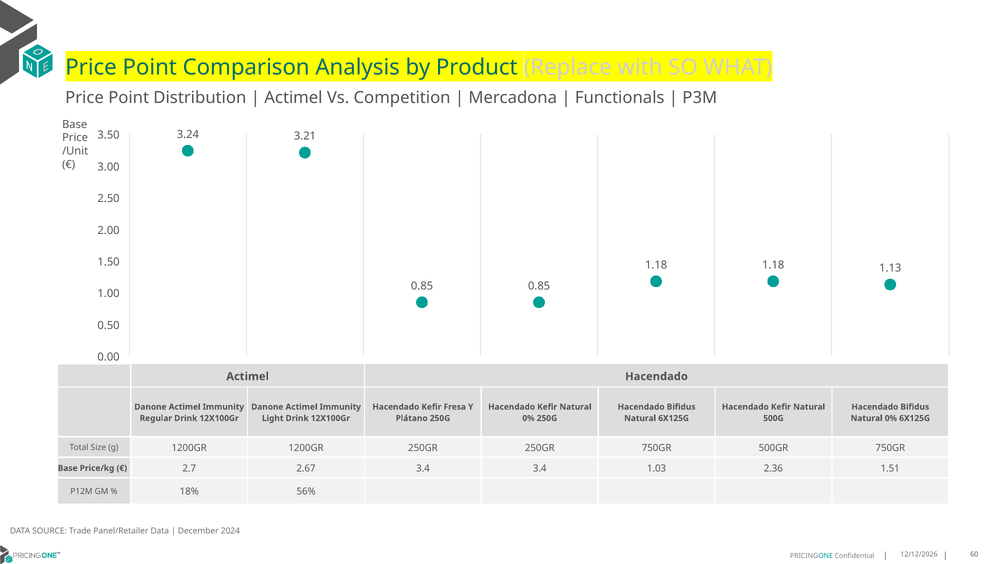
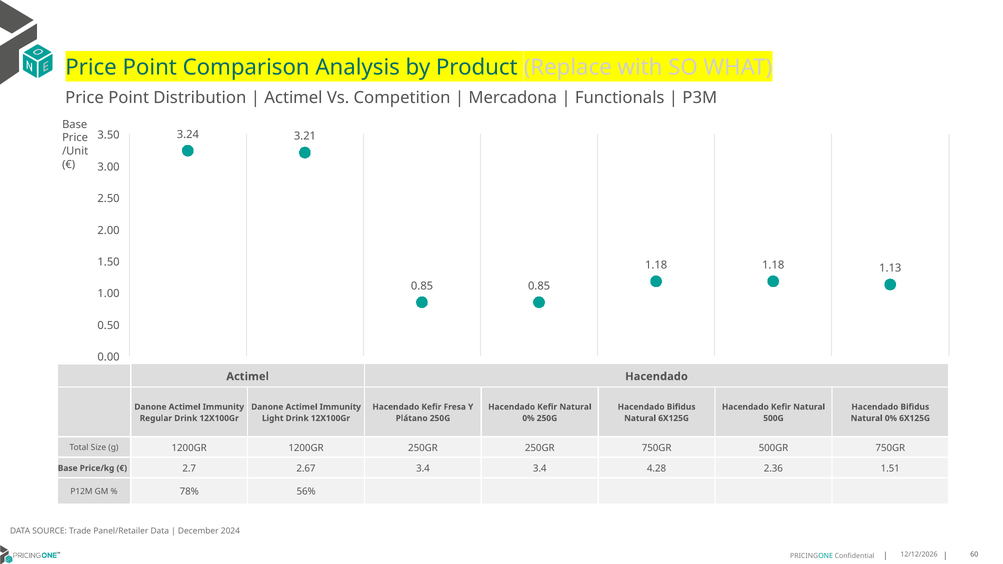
1.03: 1.03 -> 4.28 (657, 468)
18%: 18% -> 78% (189, 492)
